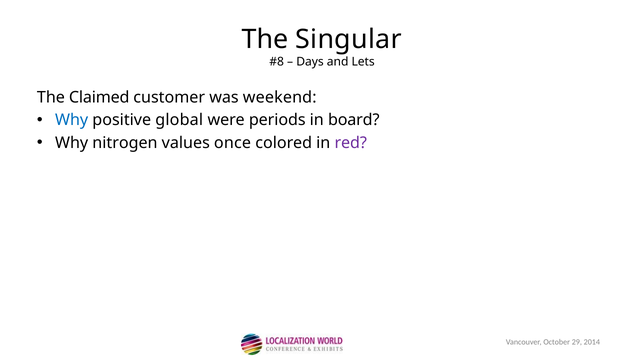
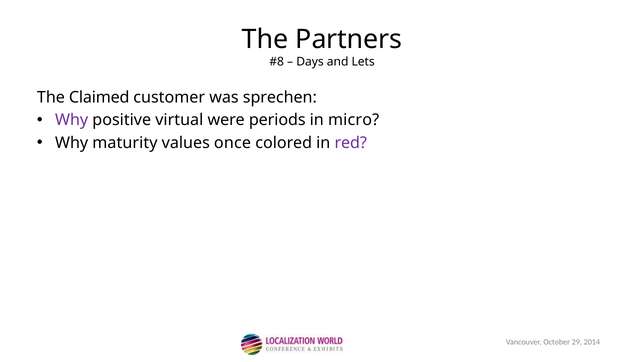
Singular: Singular -> Partners (349, 39)
weekend: weekend -> sprechen (280, 98)
Why colour: blue -> purple (72, 120)
global: global -> virtual (179, 120)
board: board -> micro (354, 120)
nitrogen: nitrogen -> maturity (125, 143)
